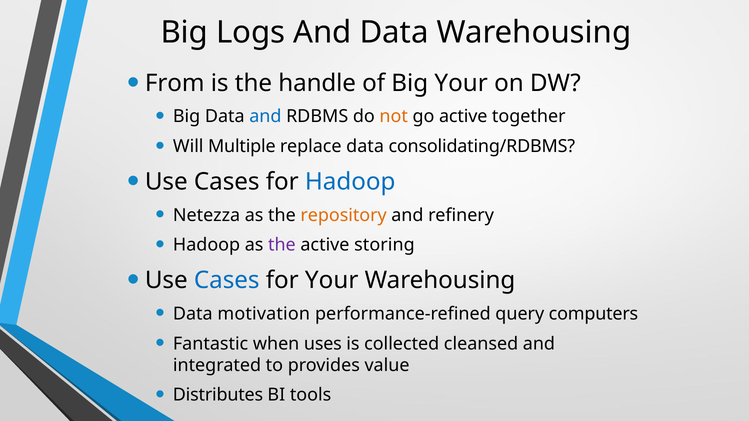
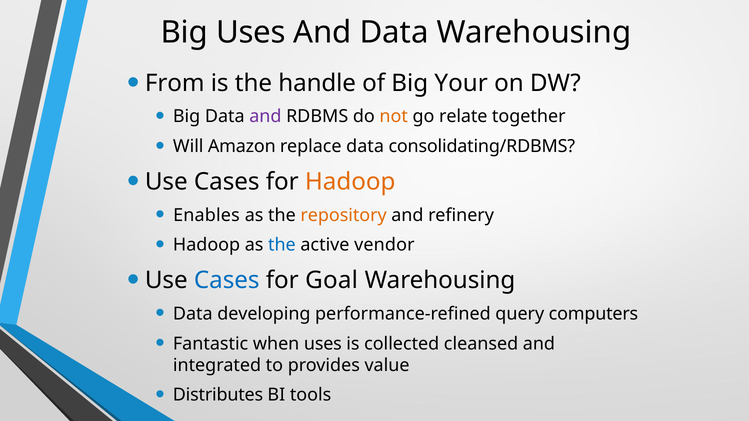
Big Logs: Logs -> Uses (251, 33)
and colour: blue -> purple (265, 117)
go active: active -> relate (463, 117)
Multiple: Multiple -> Amazon (242, 147)
Hadoop colour: blue -> orange (350, 182)
Netezza: Netezza -> Enables (206, 215)
the colour: purple -> blue (282, 245)
storing: storing -> vendor (384, 245)
for Your: Your -> Goal (332, 281)
motivation: motivation -> developing (264, 314)
